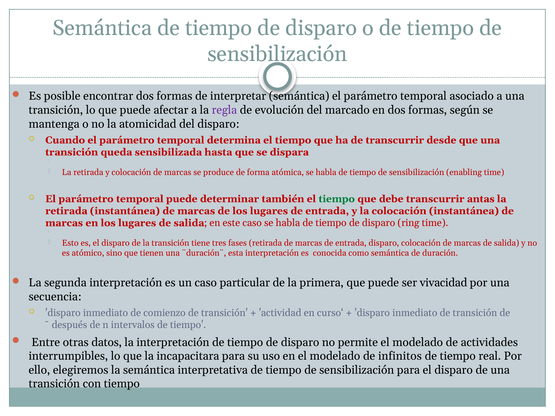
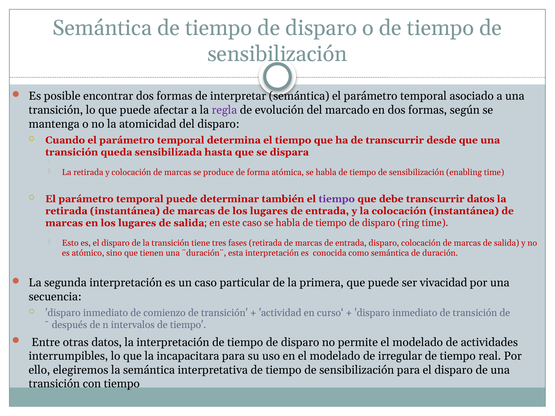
tiempo colour: green -> purple (337, 199)
transcurrir antas: antas -> datos (481, 199)
infinitos: infinitos -> irregular (400, 356)
